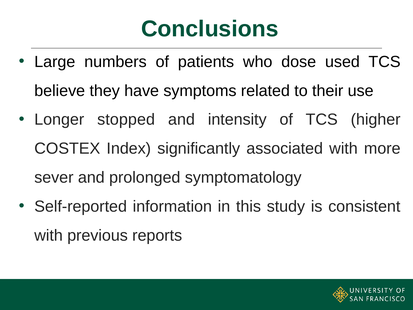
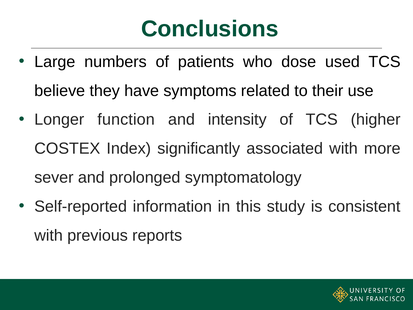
stopped: stopped -> function (126, 120)
